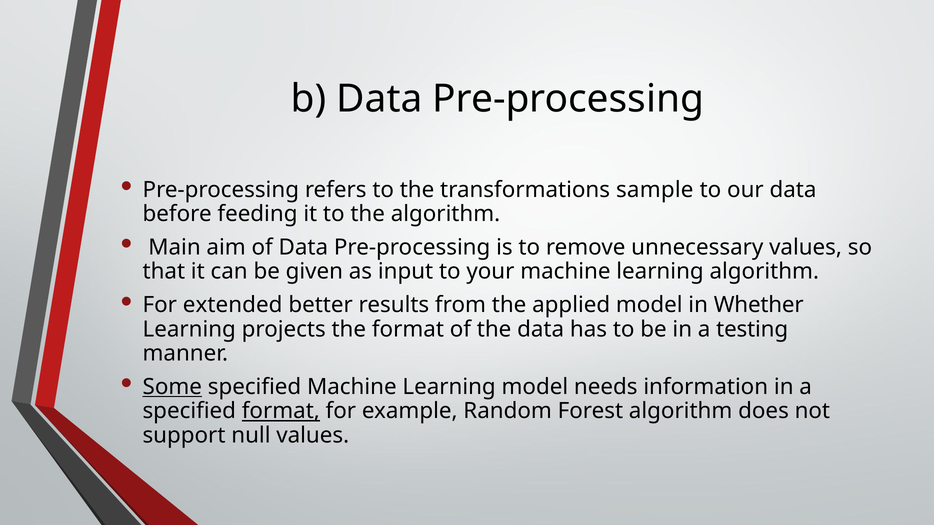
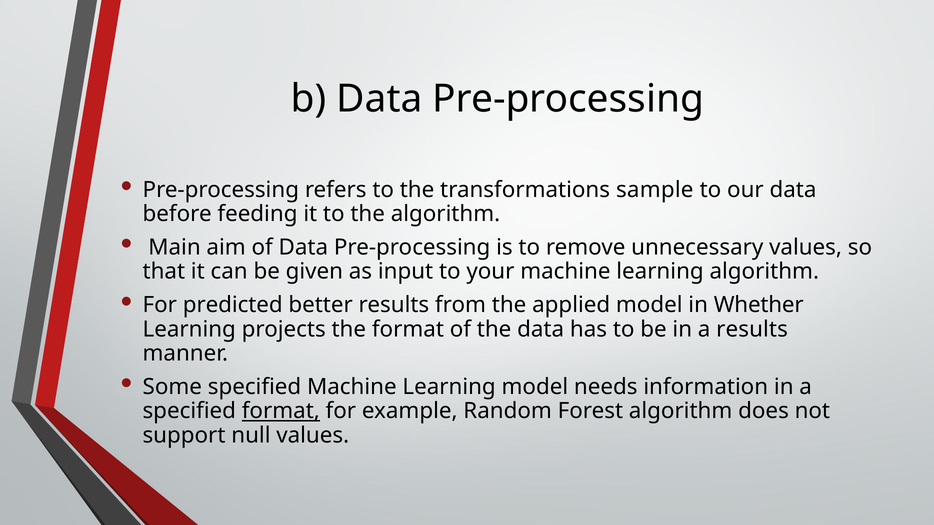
extended: extended -> predicted (233, 305)
a testing: testing -> results (752, 329)
Some underline: present -> none (172, 387)
